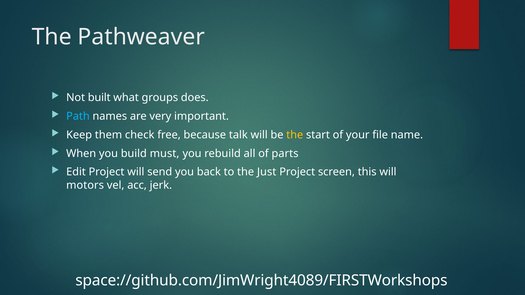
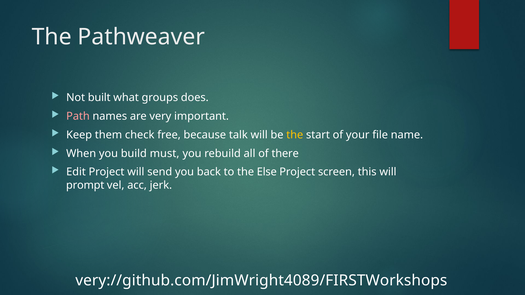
Path colour: light blue -> pink (78, 116)
parts: parts -> there (285, 154)
Just: Just -> Else (267, 172)
motors: motors -> prompt (85, 185)
space://github.com/JimWright4089/FIRSTWorkshops: space://github.com/JimWright4089/FIRSTWorkshops -> very://github.com/JimWright4089/FIRSTWorkshops (261, 281)
